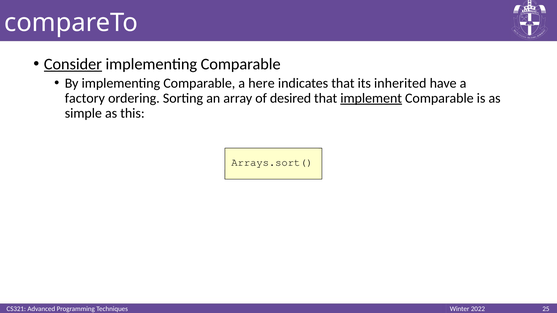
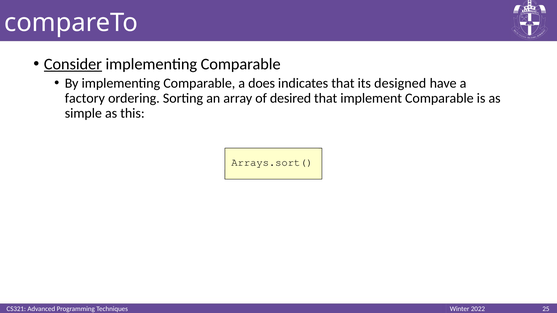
here: here -> does (262, 83)
inherited: inherited -> designed (400, 83)
implement underline: present -> none (371, 98)
